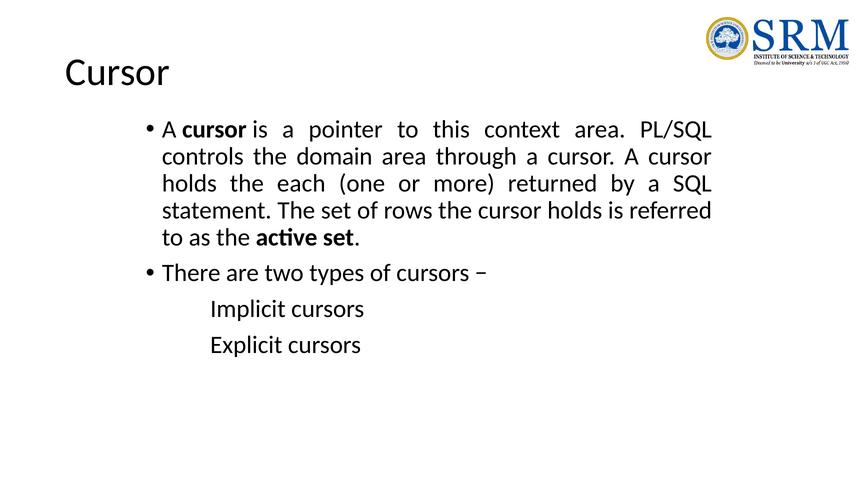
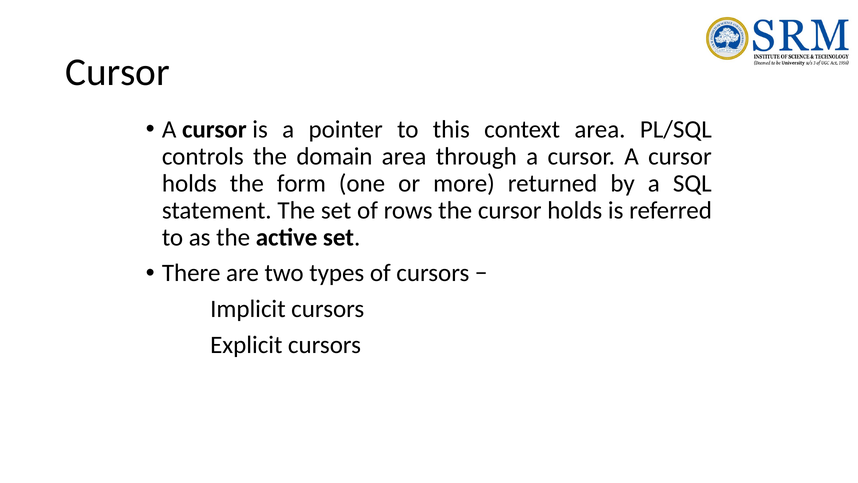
each: each -> form (301, 183)
